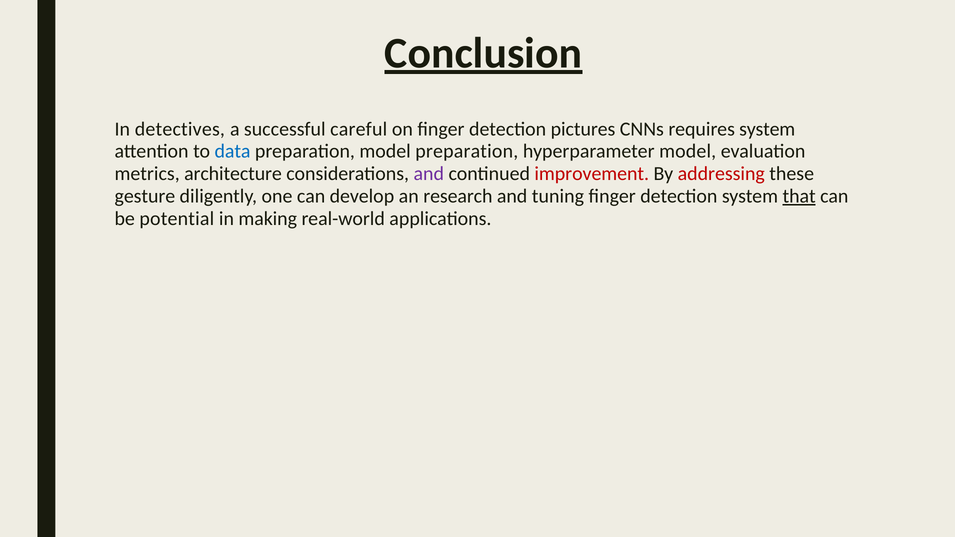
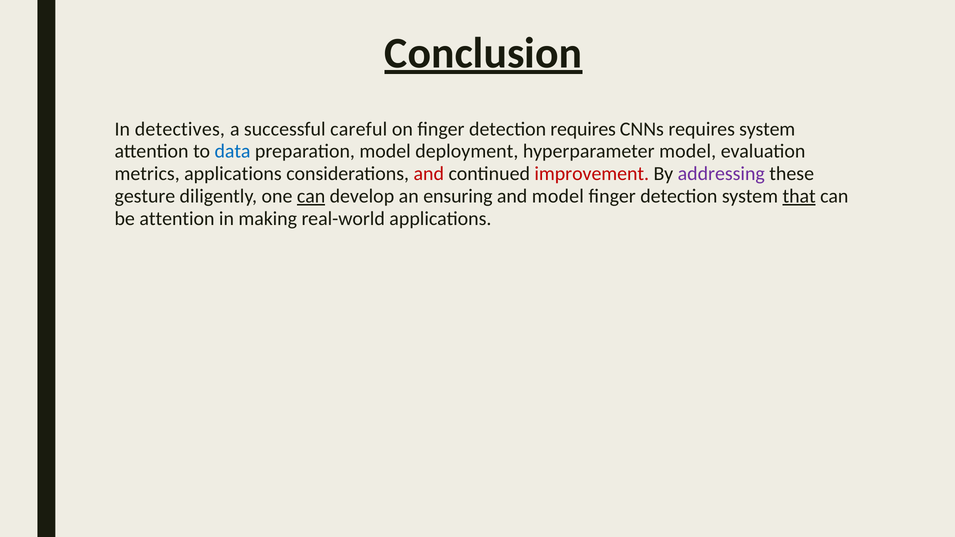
detection pictures: pictures -> requires (583, 129)
model preparation: preparation -> deployment (467, 151)
metrics architecture: architecture -> applications (233, 174)
and colour: purple -> red (429, 174)
addressing colour: red -> purple (721, 174)
can underline: none -> present (311, 196)
research: research -> ensuring (458, 196)
and tuning: tuning -> model (558, 196)
be potential: potential -> attention (177, 219)
